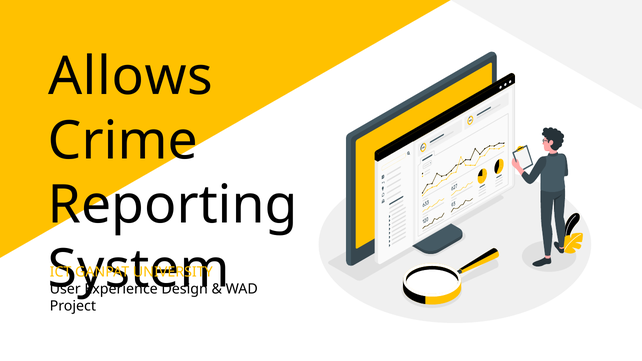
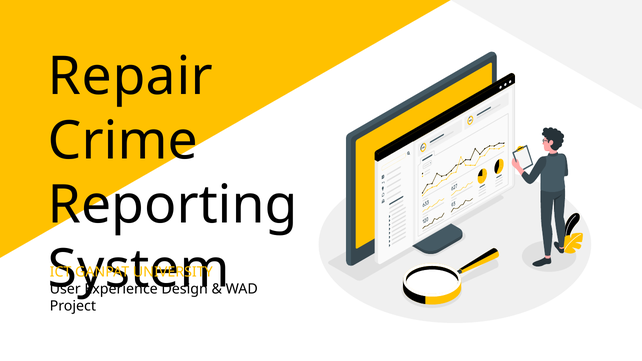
Allows: Allows -> Repair (130, 77)
